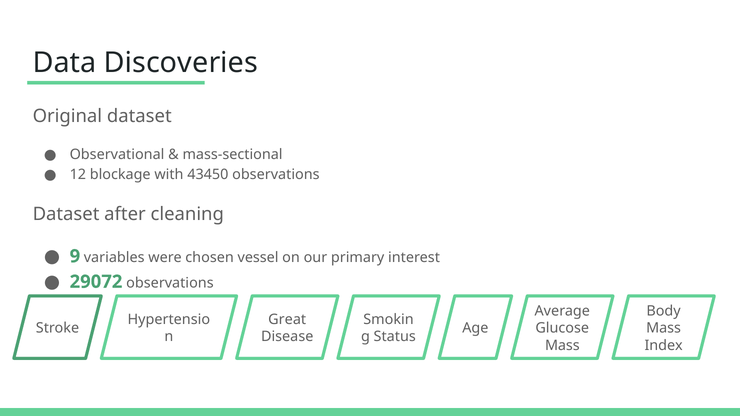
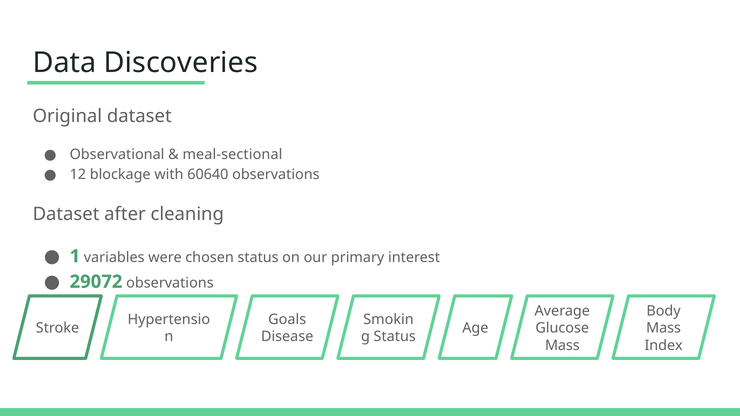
mass-sectional: mass-sectional -> meal-sectional (232, 155)
43450: 43450 -> 60640 (208, 175)
9: 9 -> 1 (75, 256)
chosen vessel: vessel -> status (258, 258)
Great: Great -> Goals (287, 320)
